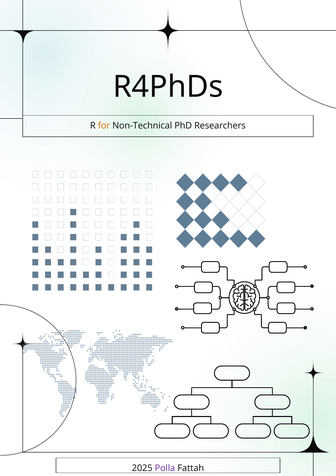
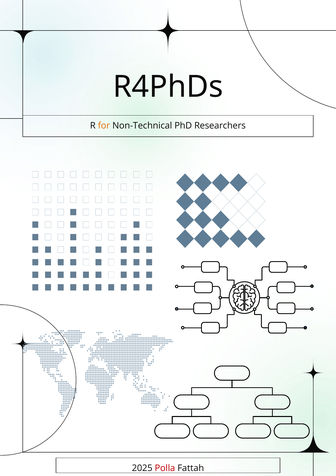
Polla colour: purple -> red (165, 467)
